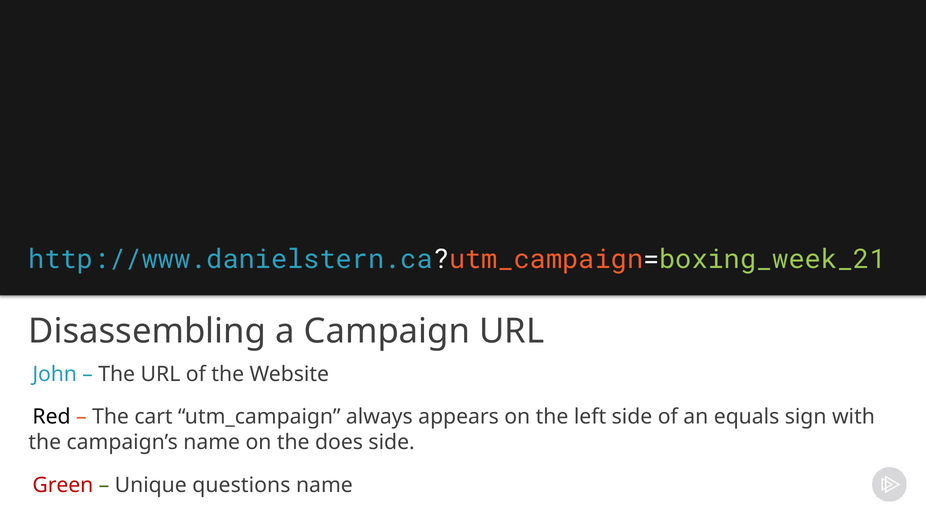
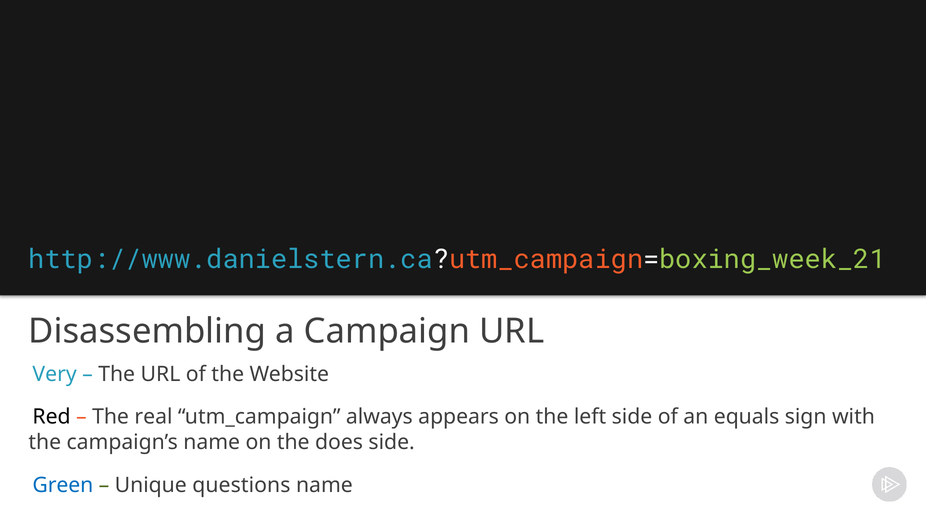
John: John -> Very (55, 374)
cart: cart -> real (153, 417)
Green colour: red -> blue (63, 485)
